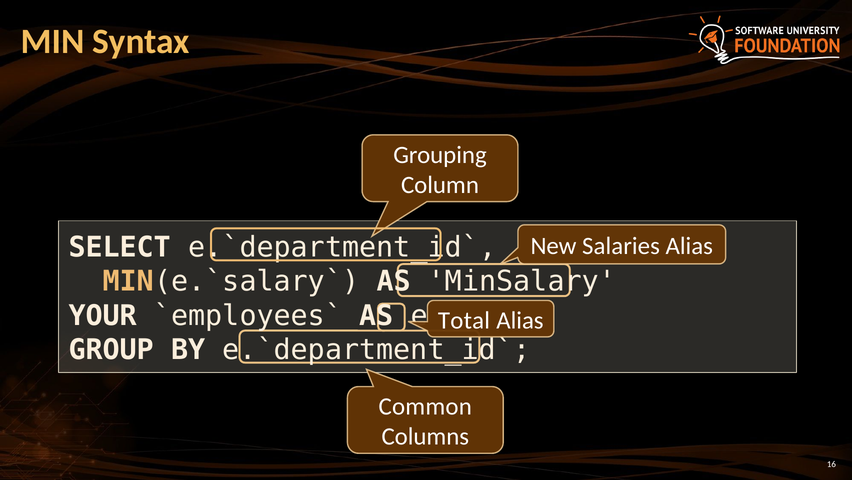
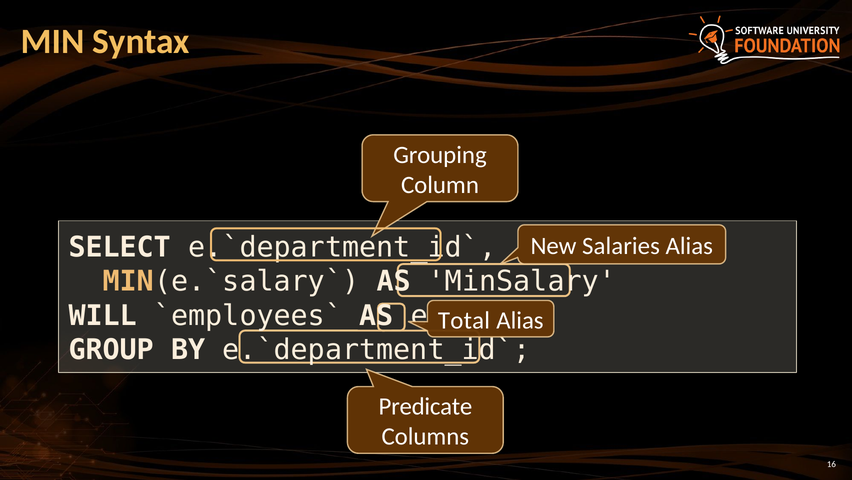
YOUR: YOUR -> WILL (103, 315)
Common: Common -> Predicate (425, 406)
